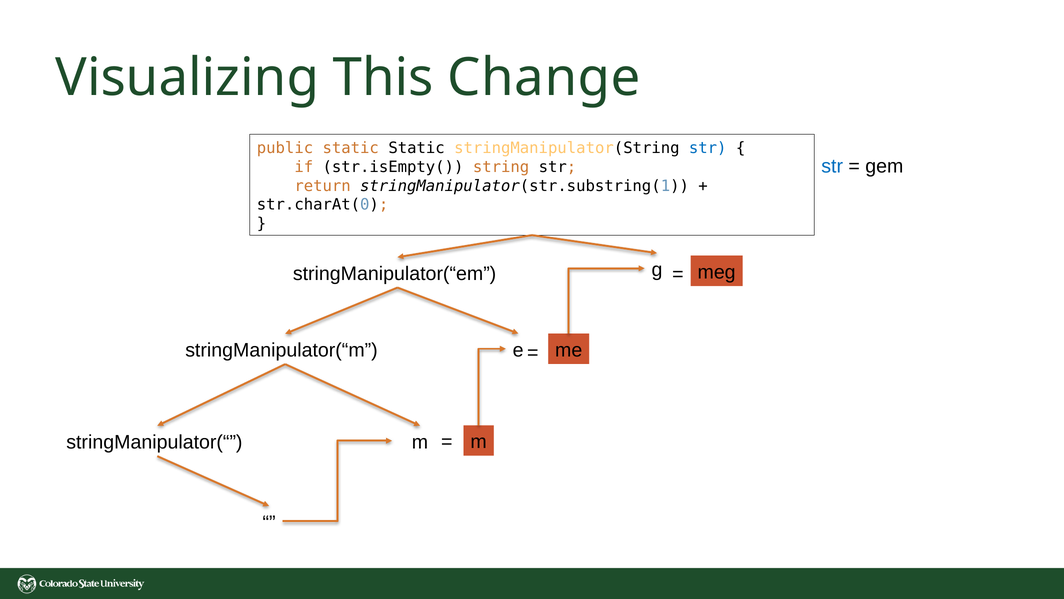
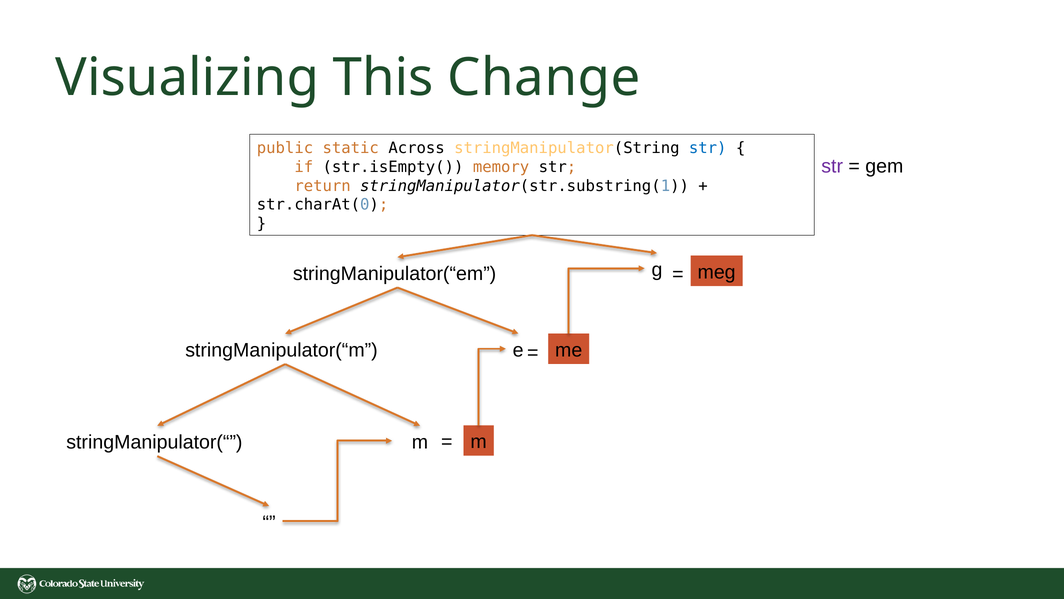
static Static: Static -> Across (417, 148)
str colour: blue -> purple (832, 166)
string: string -> memory (501, 167)
